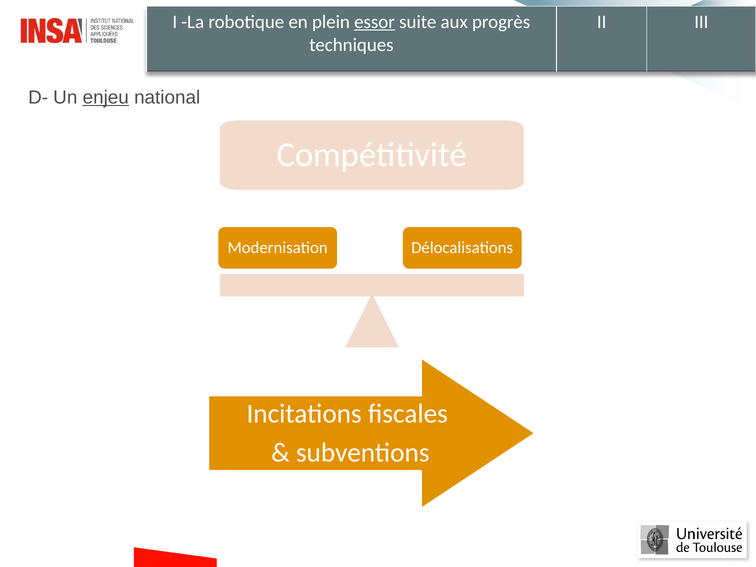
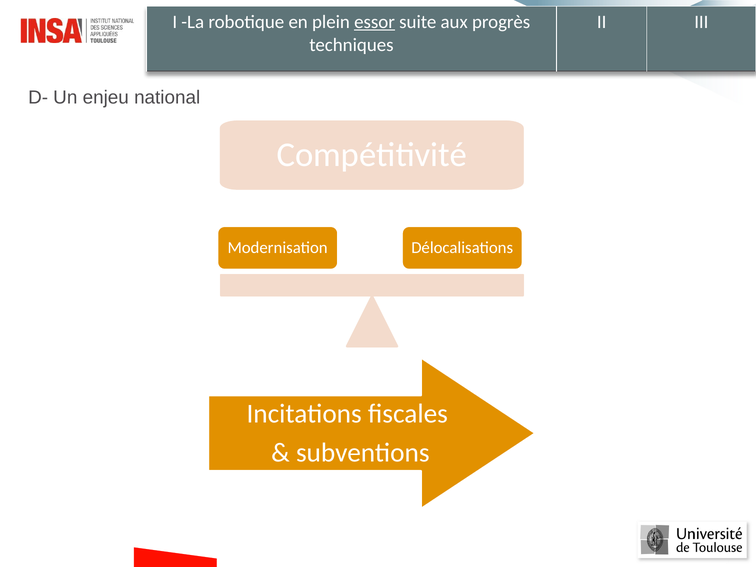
enjeu underline: present -> none (106, 97)
